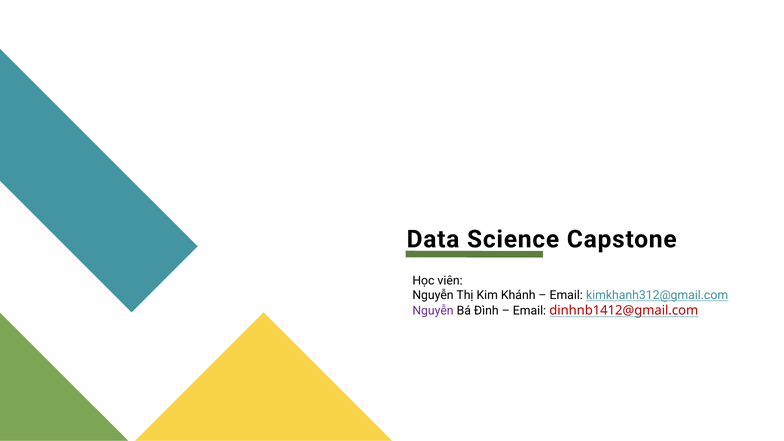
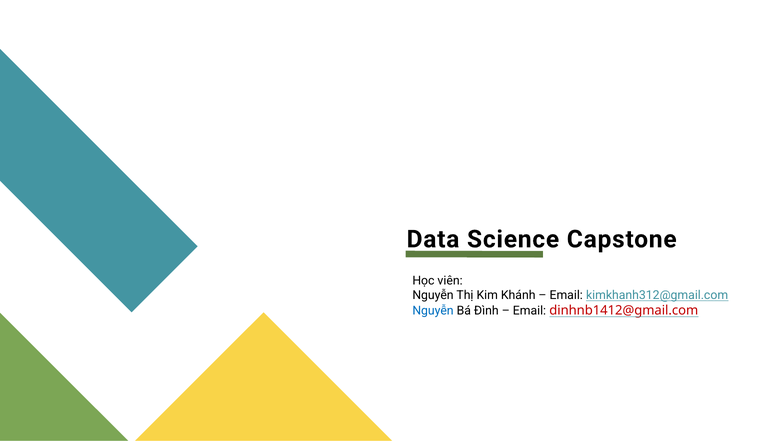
Nguyễn colour: purple -> blue (433, 311)
